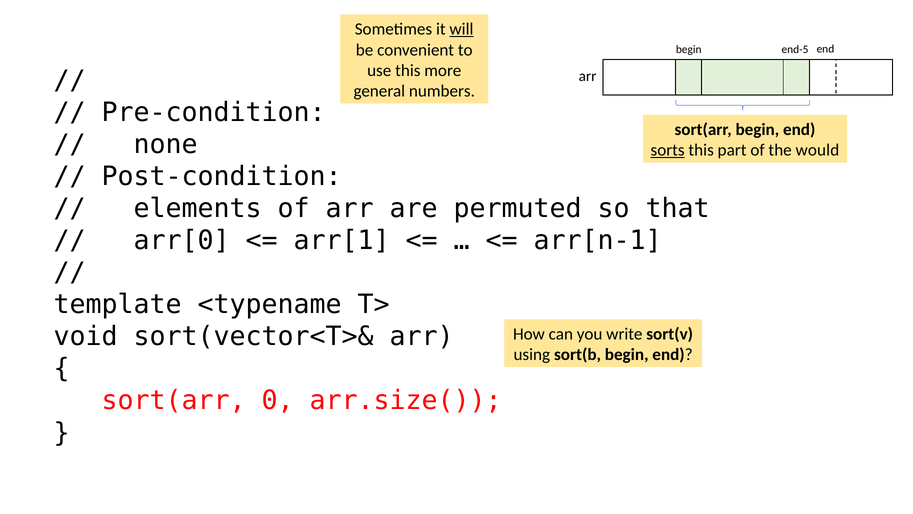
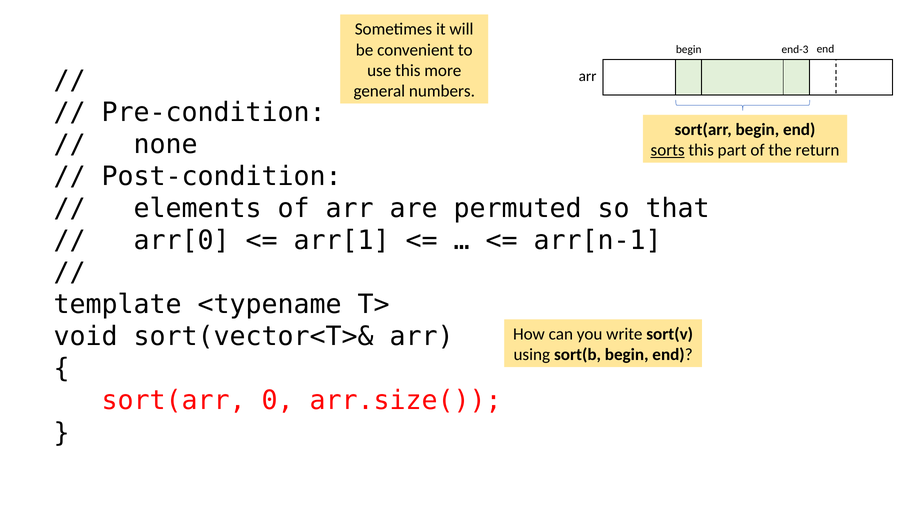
will underline: present -> none (461, 29)
end-5: end-5 -> end-3 (795, 49)
would: would -> return (818, 150)
